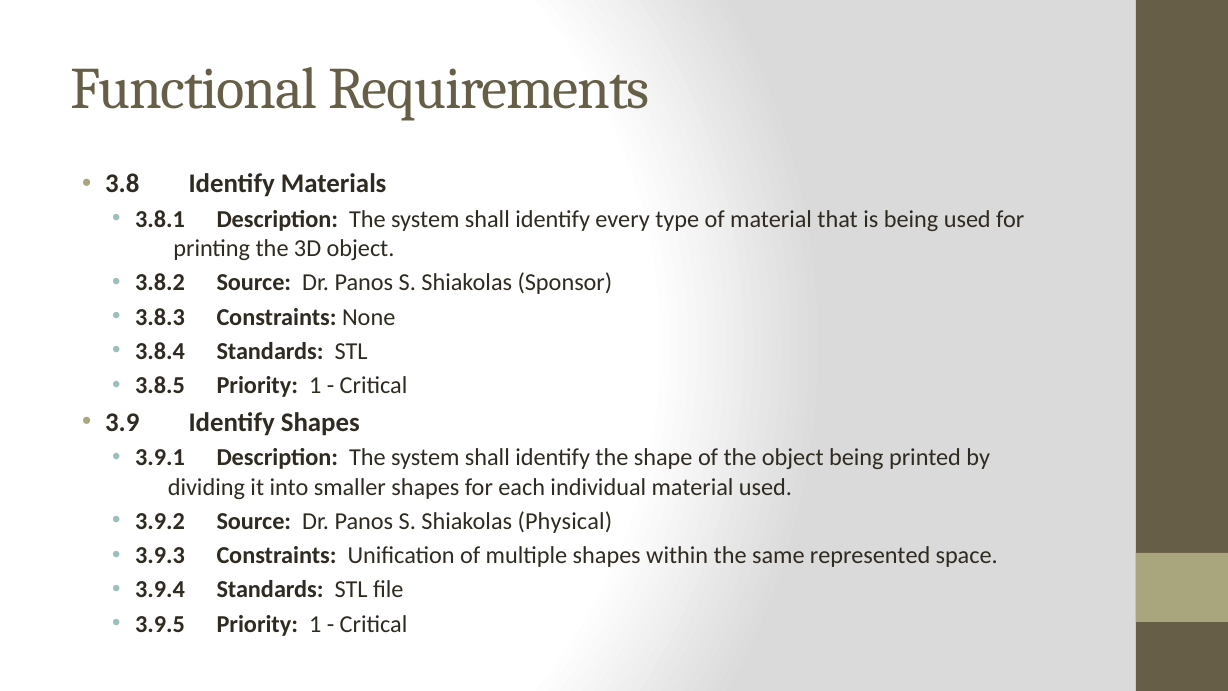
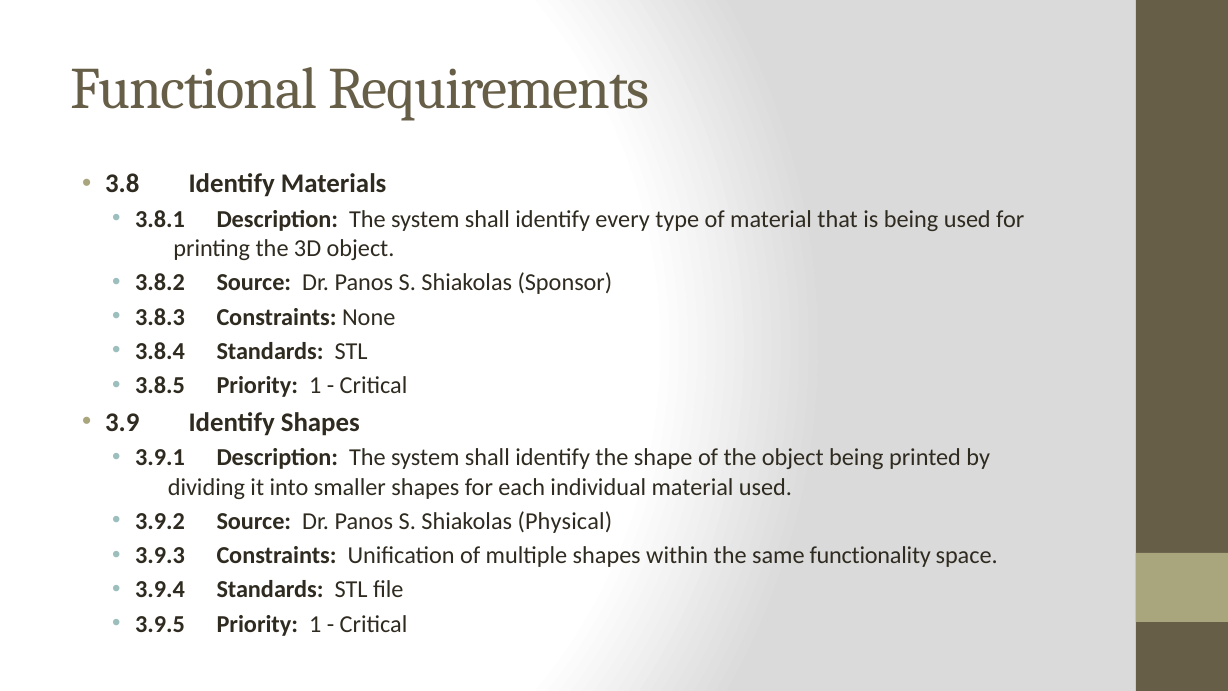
represented: represented -> functionality (870, 555)
